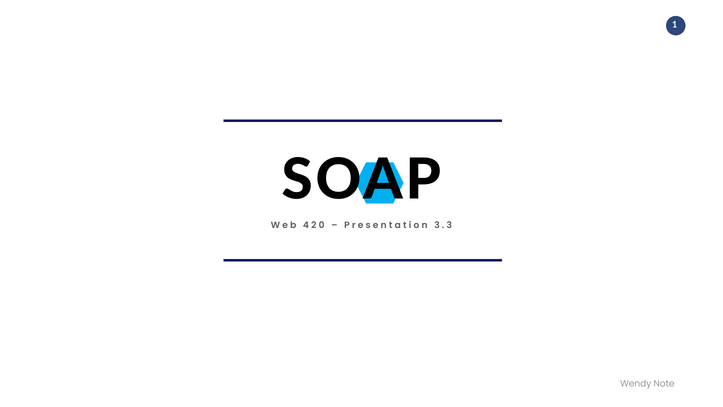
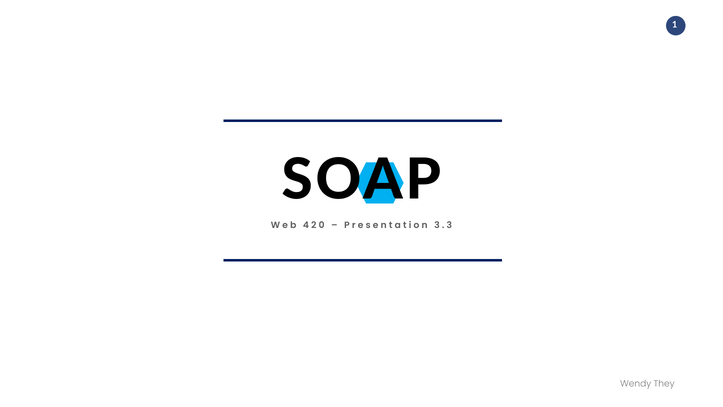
Note: Note -> They (664, 383)
